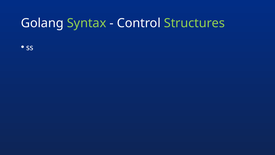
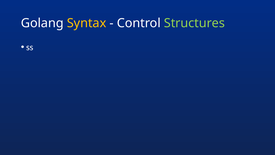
Syntax colour: light green -> yellow (87, 23)
